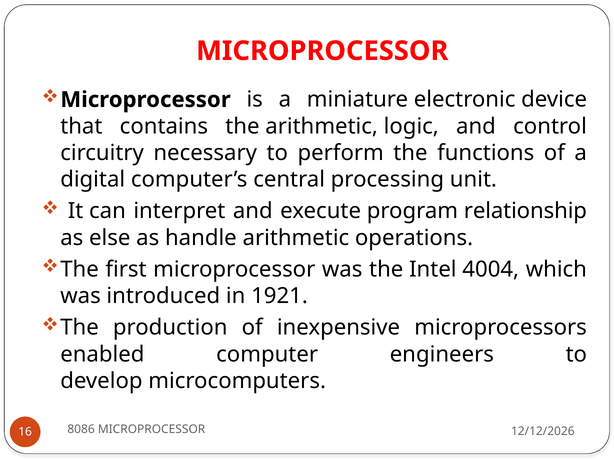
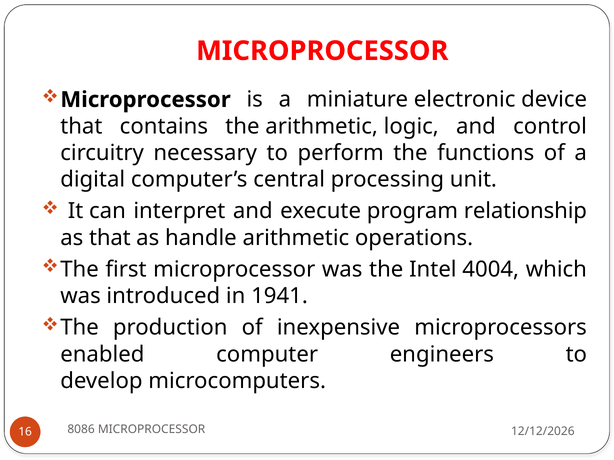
as else: else -> that (110, 238)
1921: 1921 -> 1941 (280, 296)
